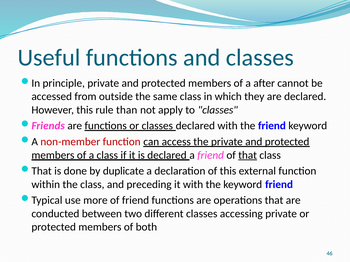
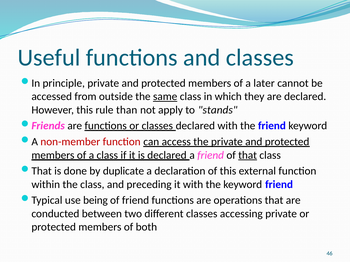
after: after -> later (264, 83)
same underline: none -> present (165, 97)
to classes: classes -> stands (218, 110)
more: more -> being (95, 201)
